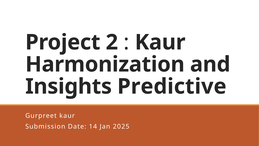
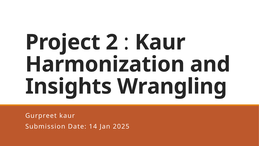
Predictive: Predictive -> Wrangling (172, 86)
